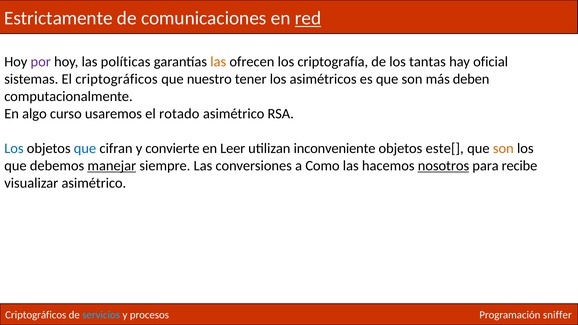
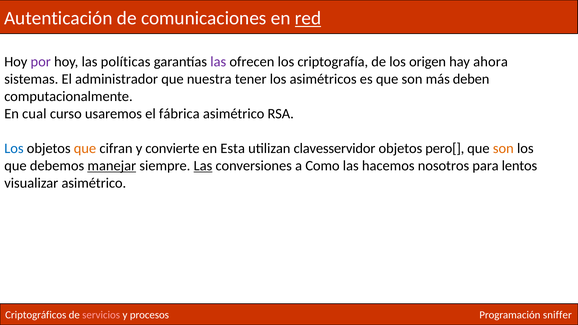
Estrictamente: Estrictamente -> Autenticación (58, 18)
las colour: orange -> purple (218, 62)
tantas: tantas -> origen (428, 62)
oficial: oficial -> ahora (491, 62)
El criptográficos: criptográficos -> administrador (117, 79)
nuestro: nuestro -> nuestra (209, 79)
algo: algo -> cual (34, 114)
rotado: rotado -> fábrica (179, 114)
que colour: blue -> orange (85, 149)
Leer: Leer -> Esta (233, 149)
inconveniente: inconveniente -> clavesservidor (335, 149)
este[: este[ -> pero[ (445, 149)
Las underline: none -> present (203, 166)
nosotros underline: present -> none (443, 166)
recibe: recibe -> lentos (519, 166)
servicios colour: light blue -> pink (101, 315)
